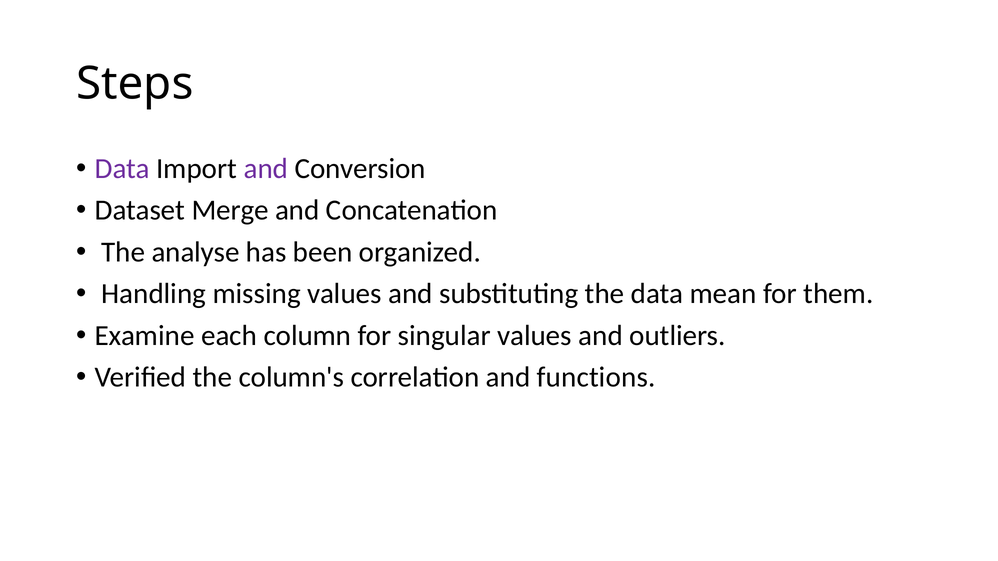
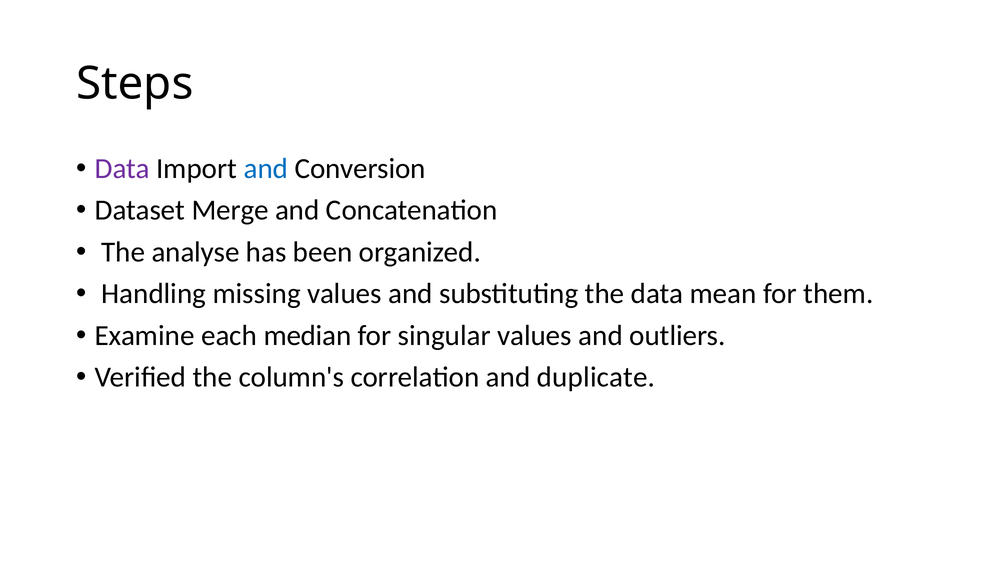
and colour: purple -> blue (266, 169)
column: column -> median (307, 336)
functions: functions -> duplicate (596, 378)
